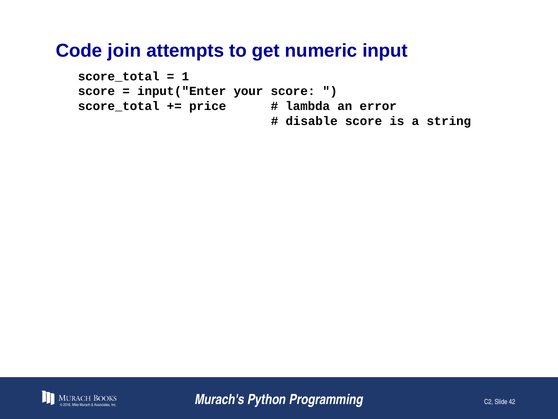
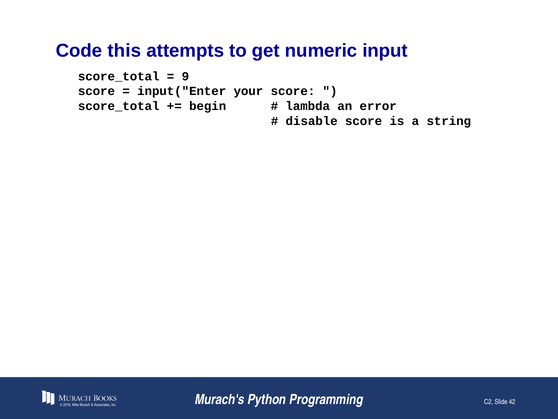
join: join -> this (124, 51)
1: 1 -> 9 (185, 76)
price: price -> begin (208, 106)
